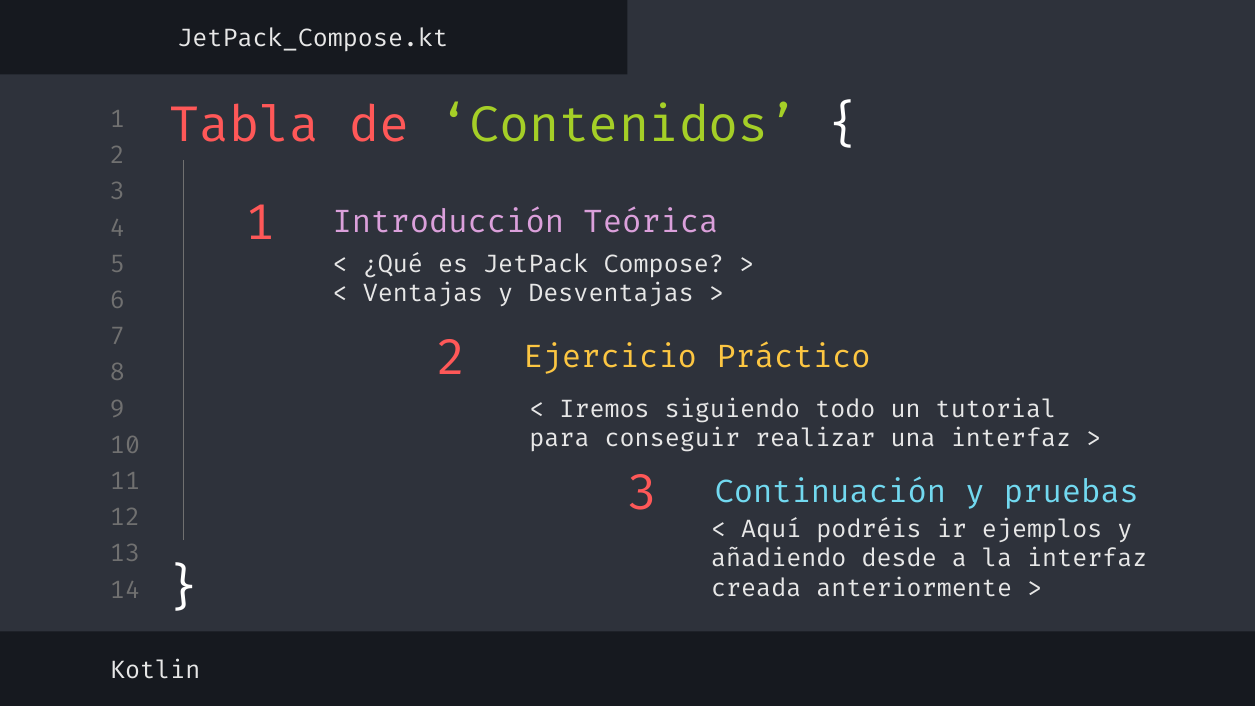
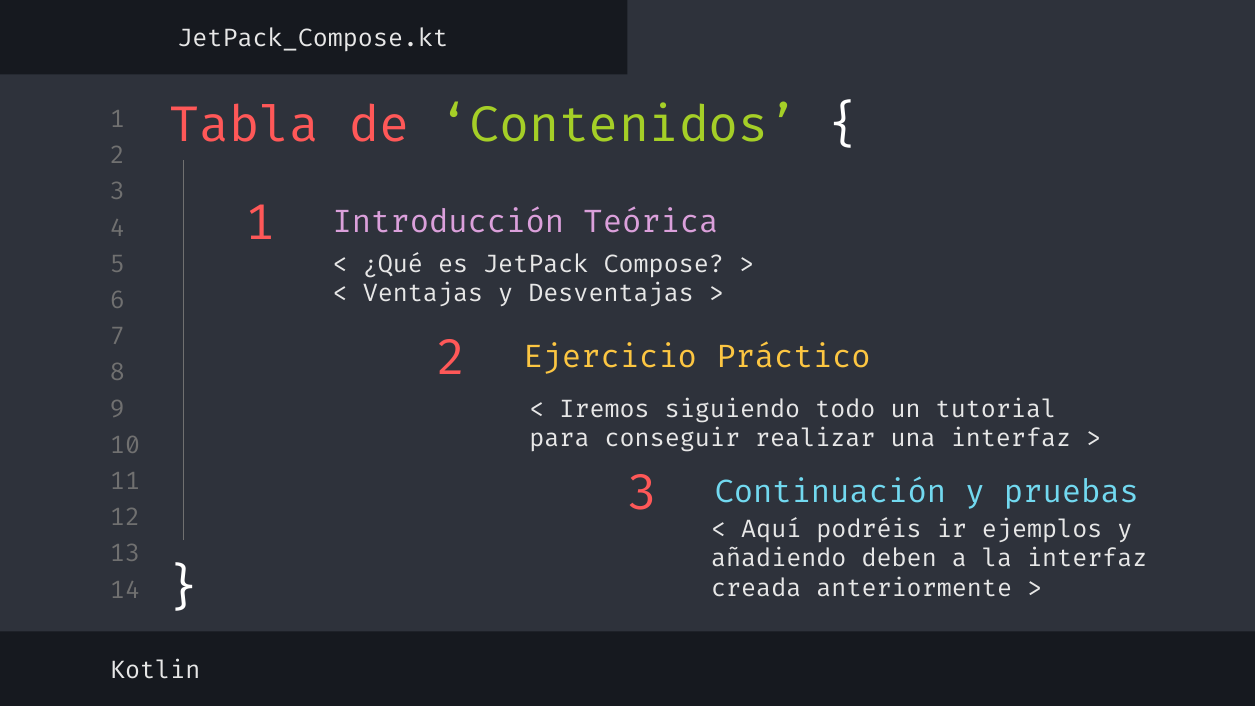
desde: desde -> deben (899, 559)
